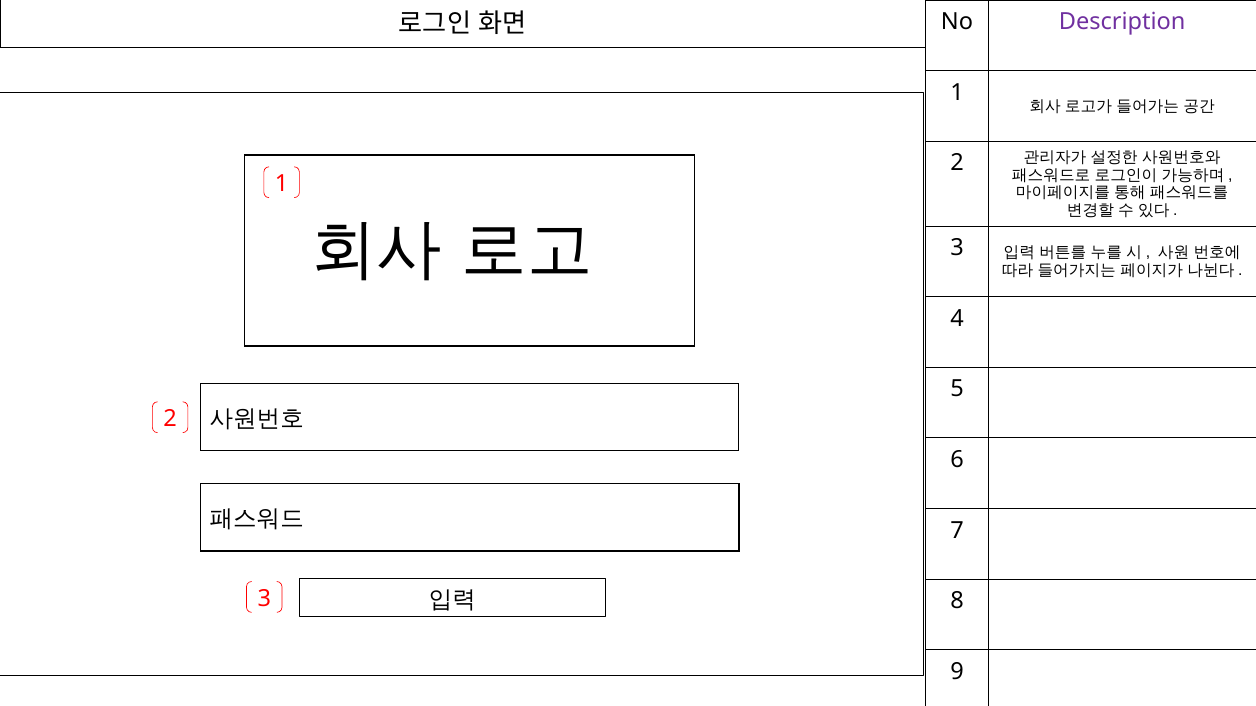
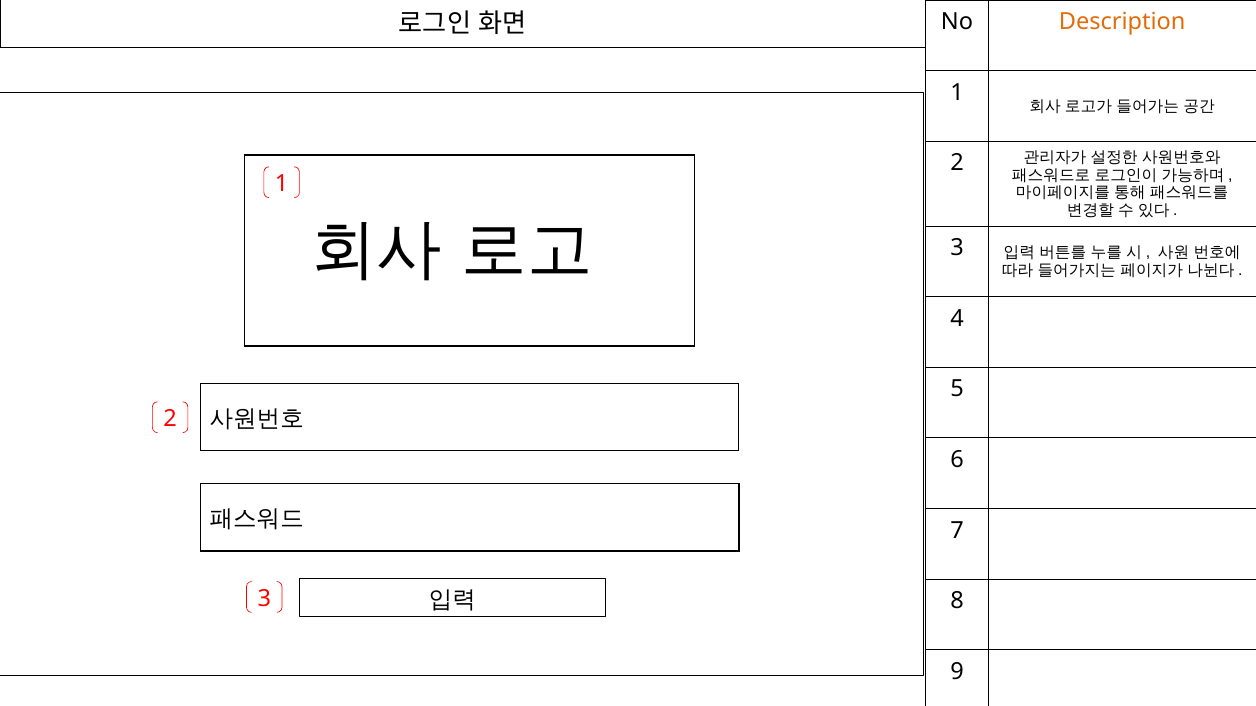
Description colour: purple -> orange (1122, 22)
